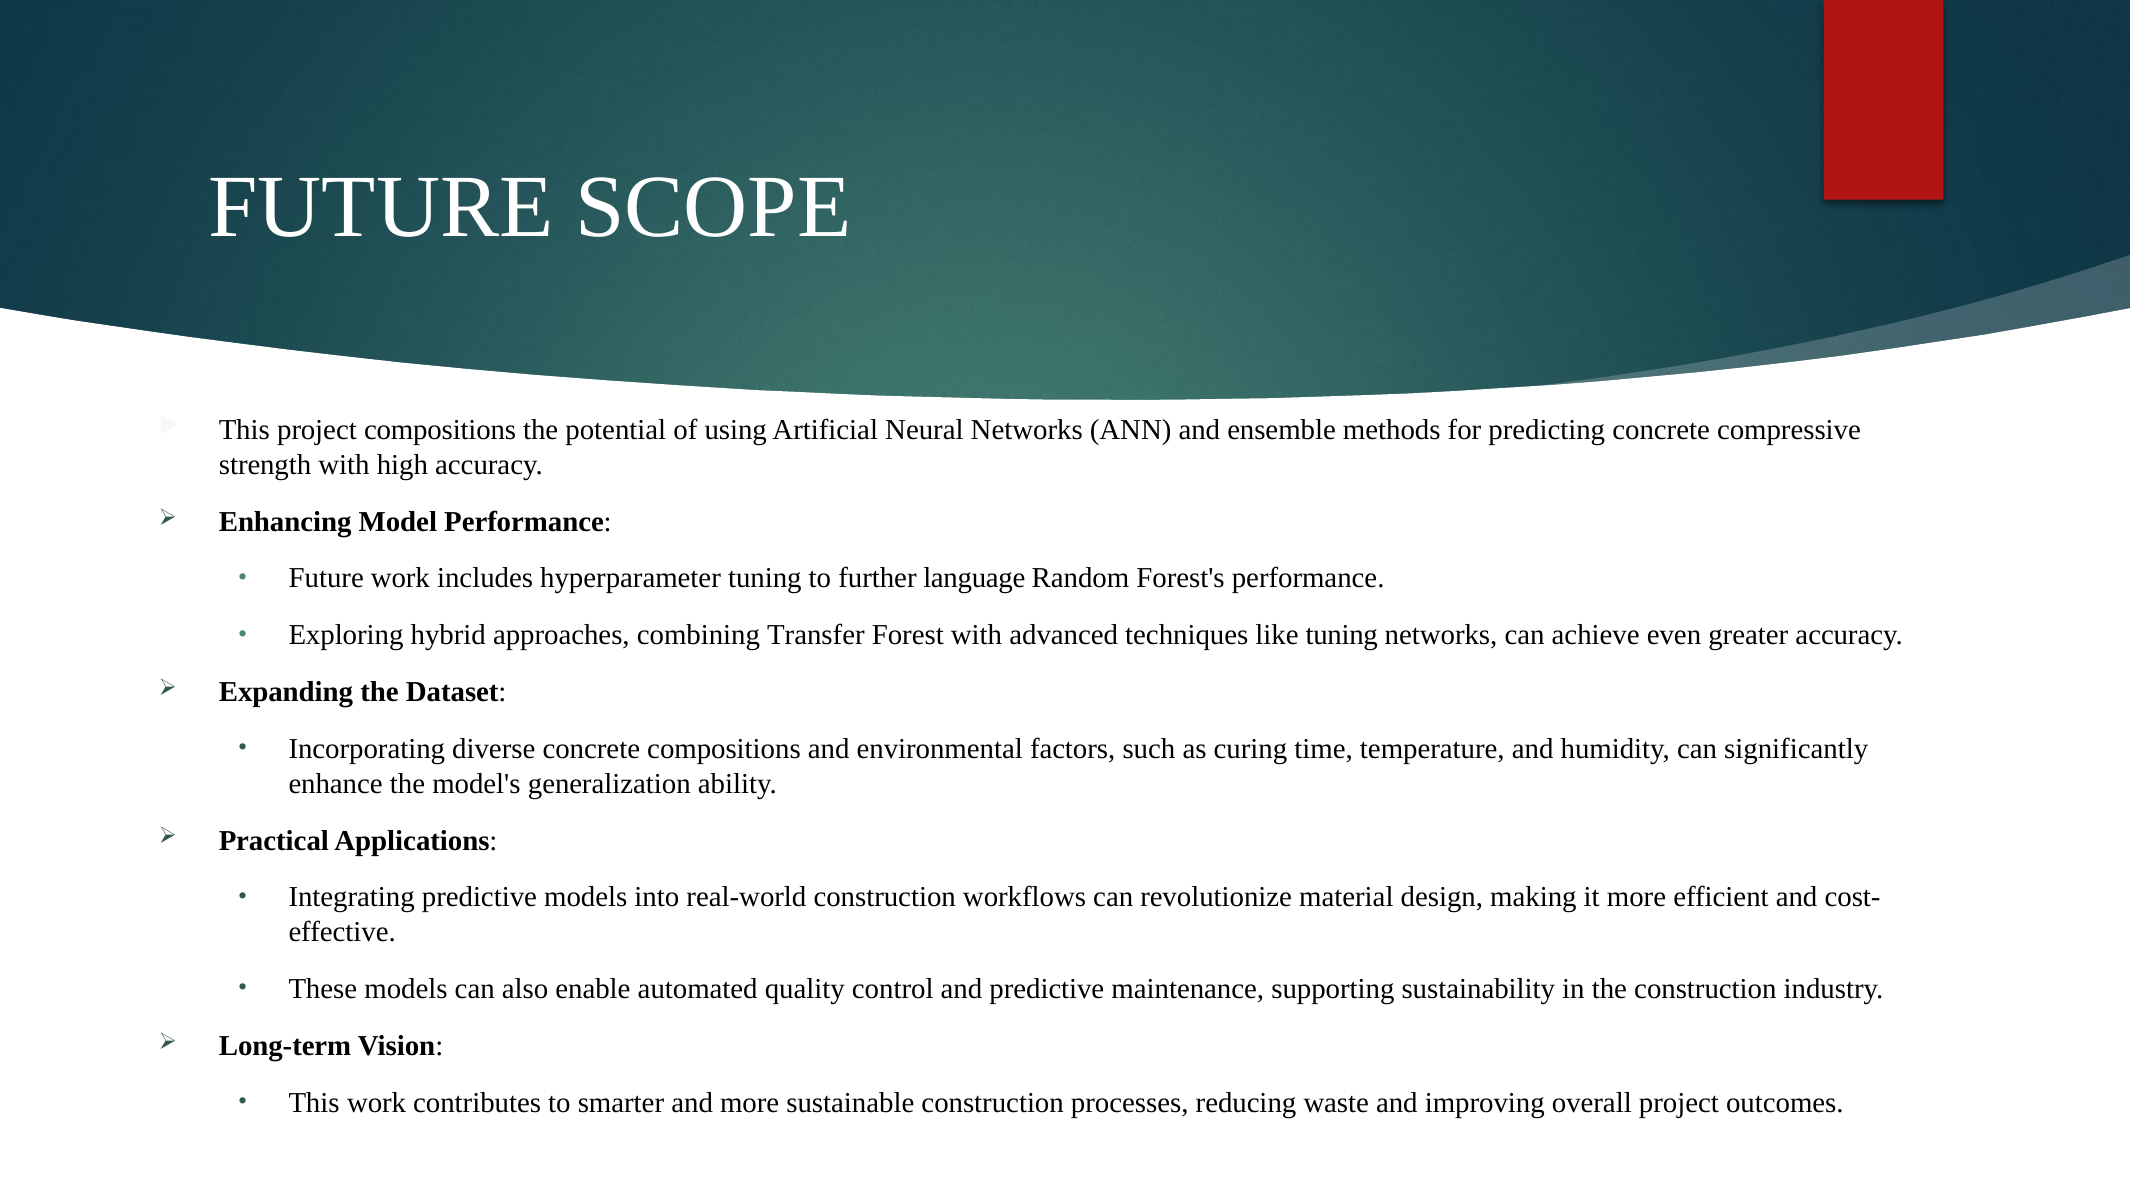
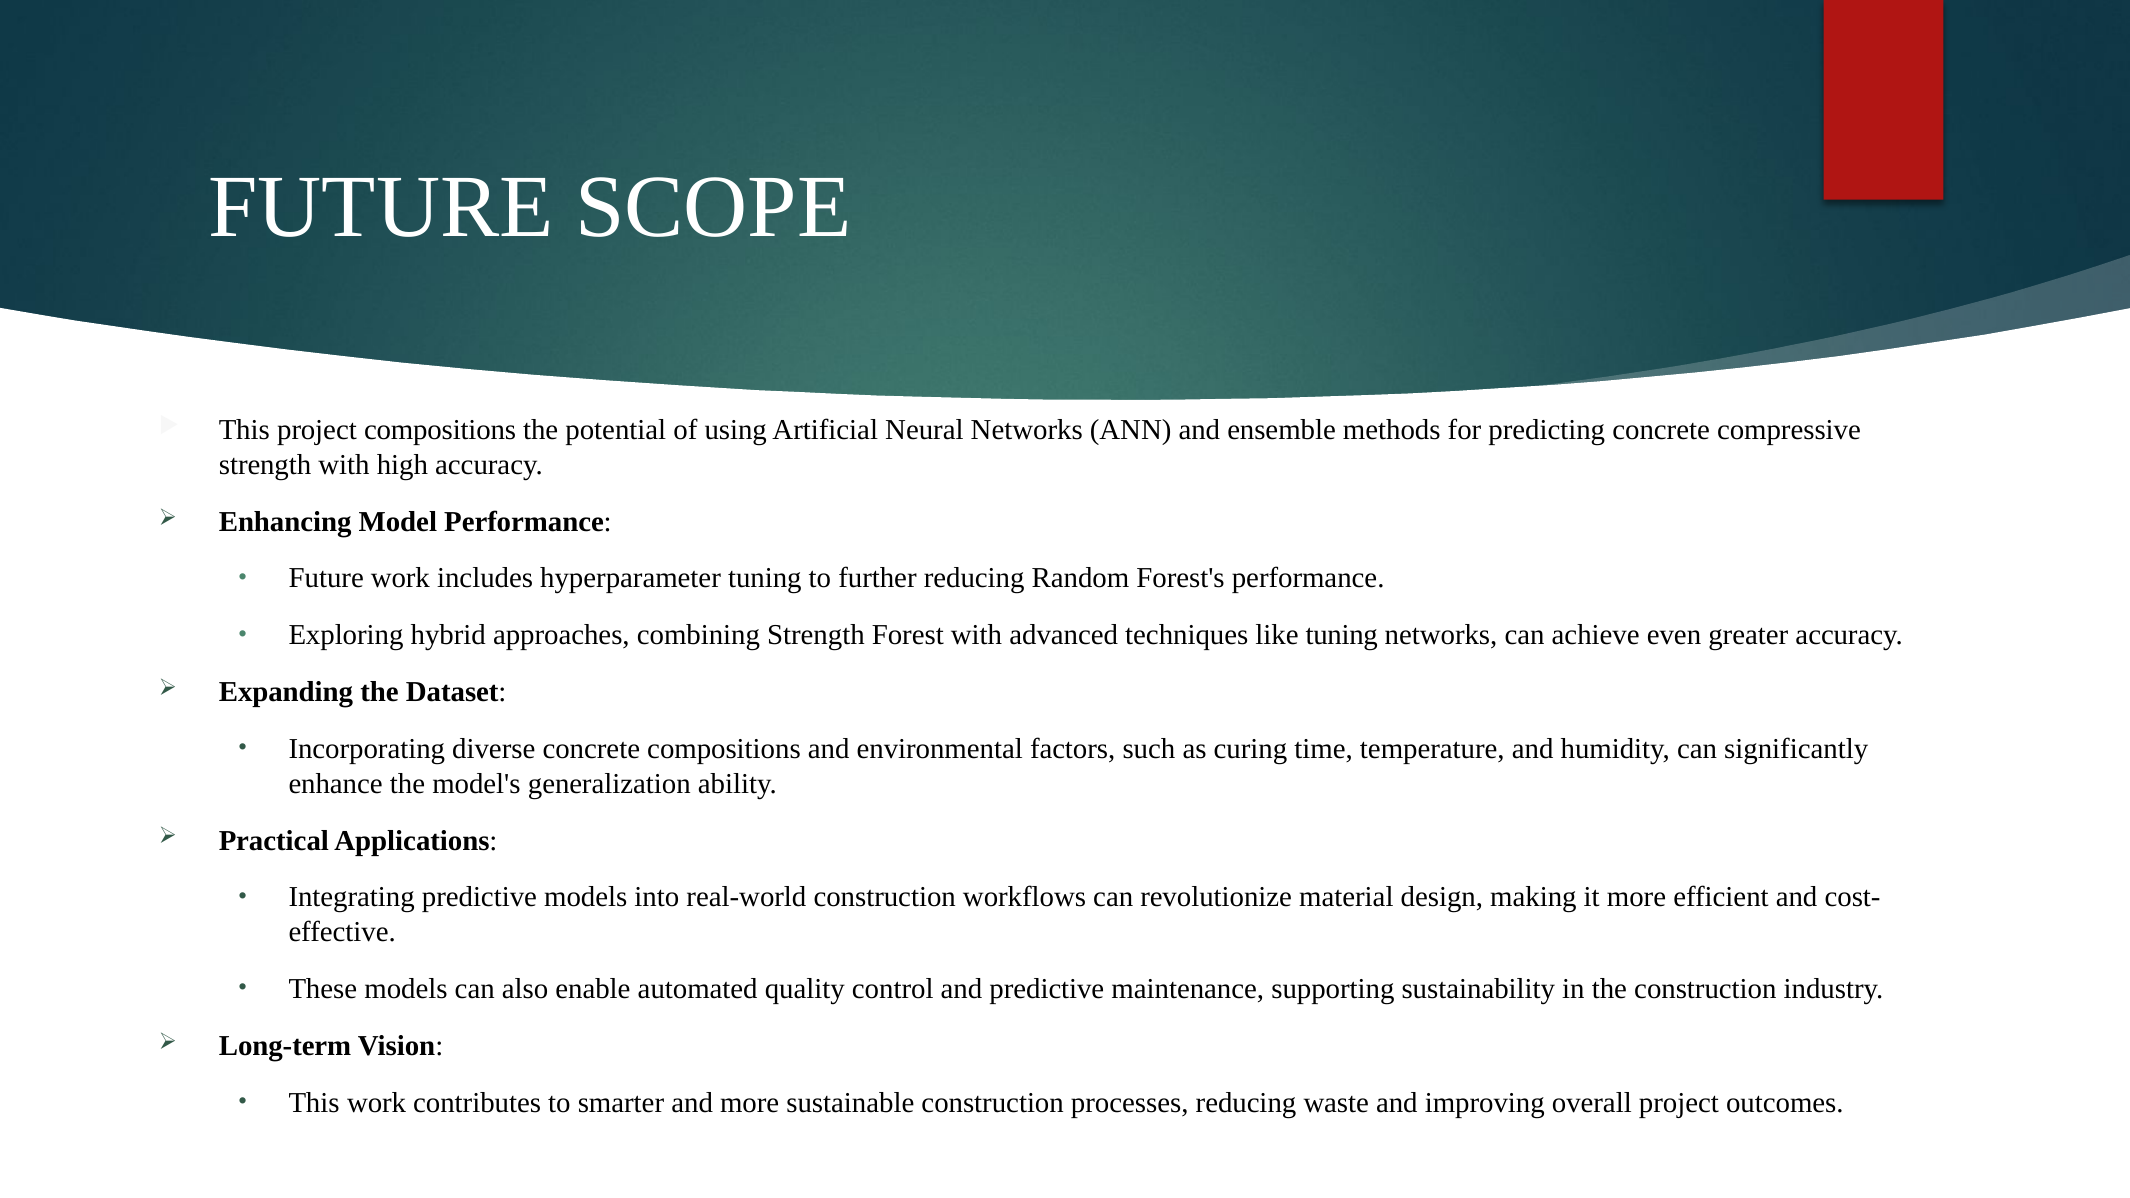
further language: language -> reducing (974, 579)
combining Transfer: Transfer -> Strength (816, 635)
